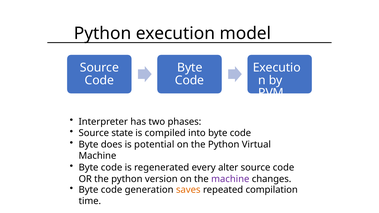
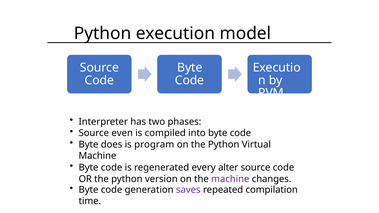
state: state -> even (122, 133)
potential: potential -> program (154, 145)
saves colour: orange -> purple (188, 190)
